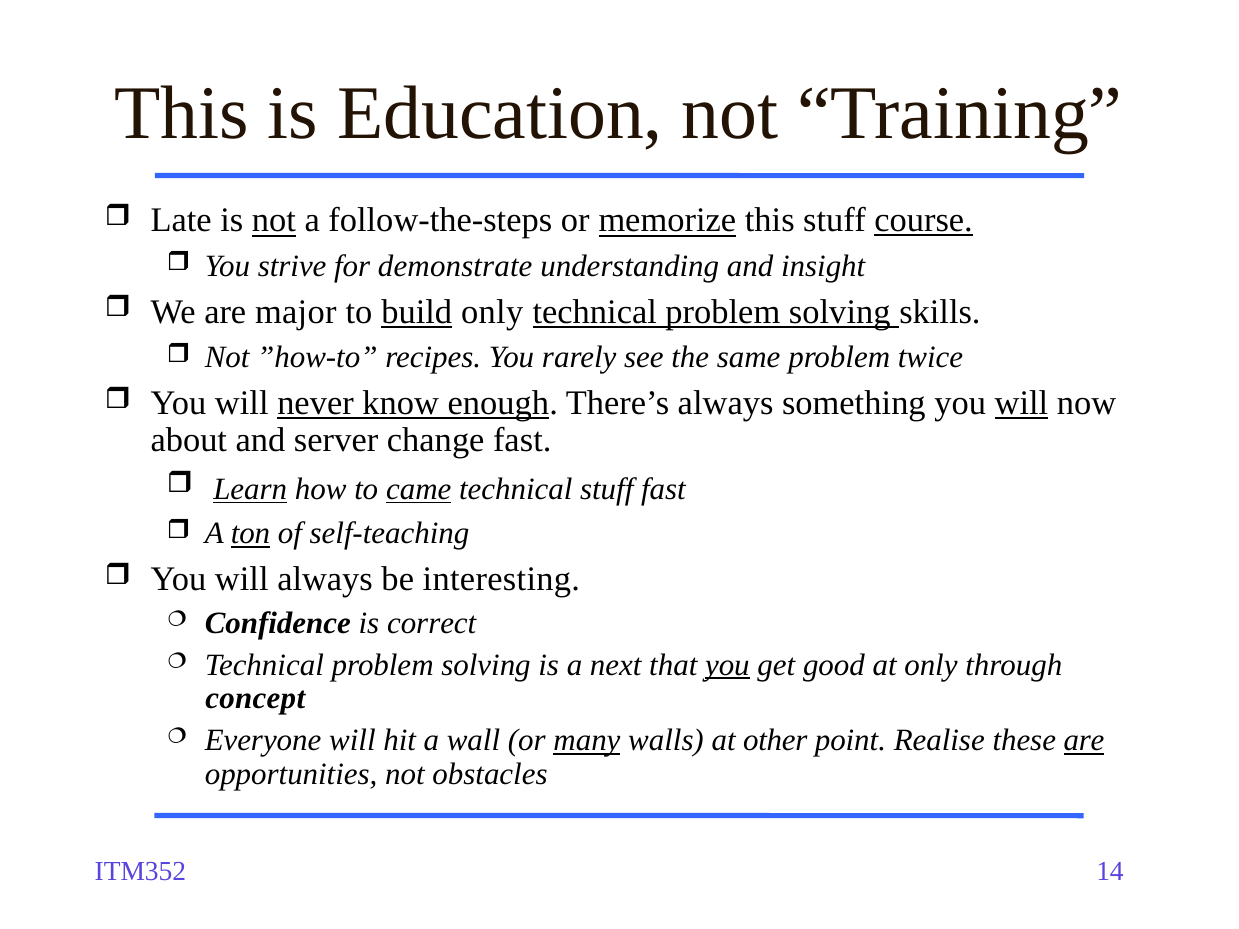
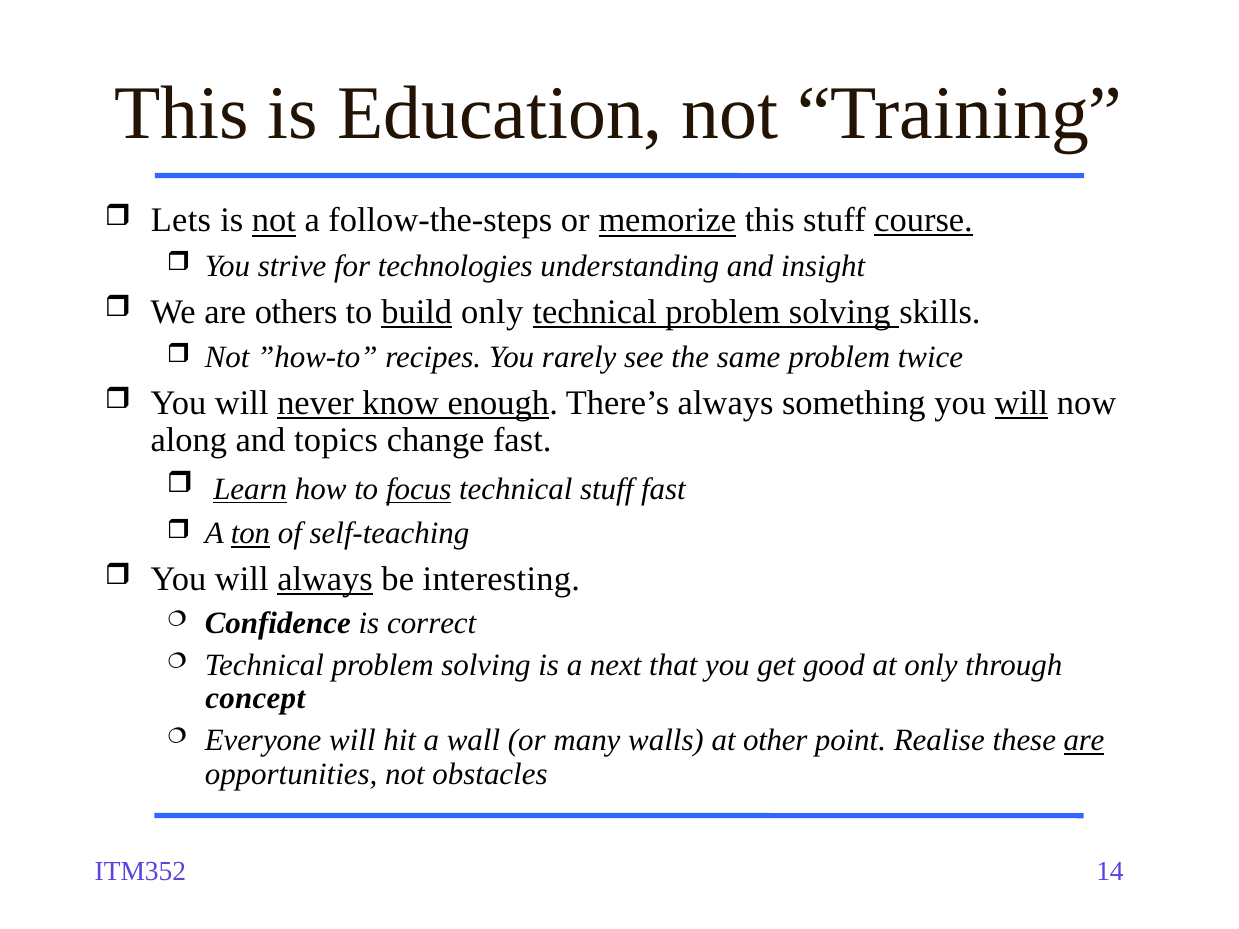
Late: Late -> Lets (181, 221)
demonstrate: demonstrate -> technologies (455, 266)
major: major -> others (296, 312)
about: about -> along (189, 440)
server: server -> topics (336, 440)
came: came -> focus (419, 489)
always underline: none -> present (325, 579)
you underline: present -> none (727, 665)
many underline: present -> none (587, 741)
